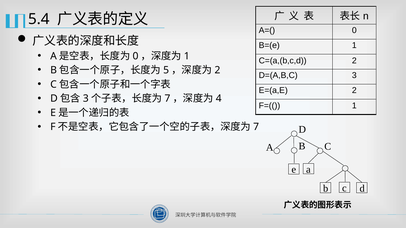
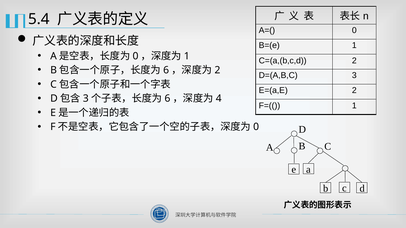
5: 5 -> 6 (166, 70)
7: 7 -> 6 (167, 99)
7: 7 -> 0 (256, 127)
